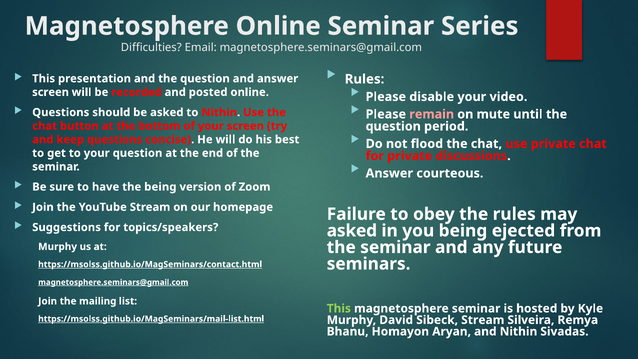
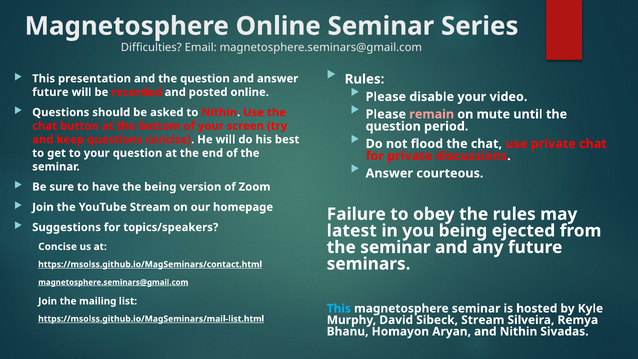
screen: screen -> future (50, 92)
asked: asked -> latest (352, 231)
Murphy: Murphy -> Concise (58, 247)
This colour: light green -> light blue (339, 308)
